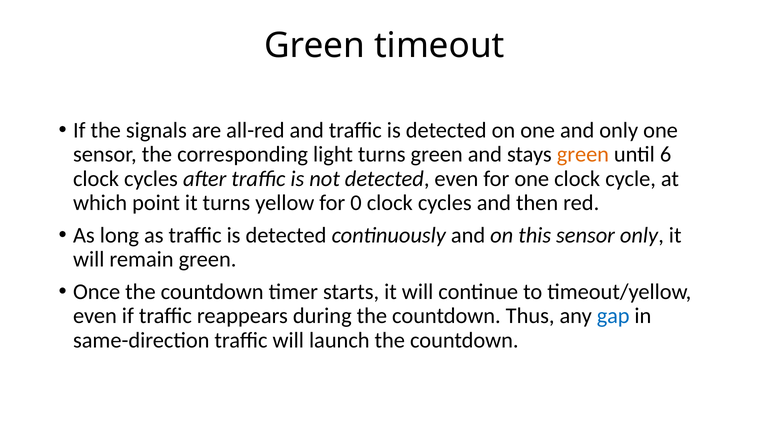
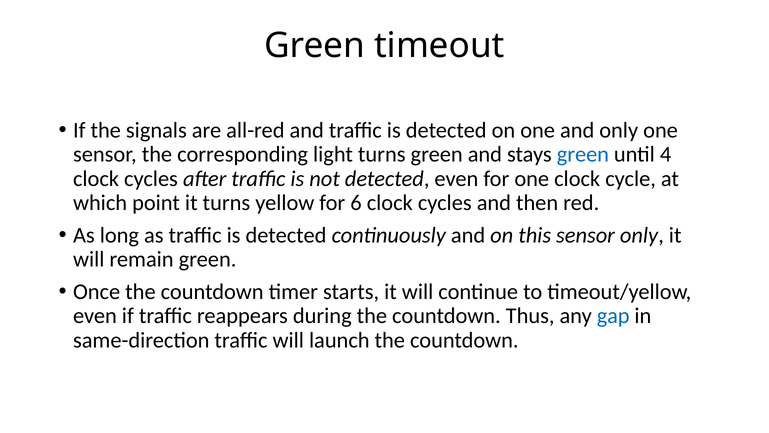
green colour: orange -> blue (583, 154)
6: 6 -> 4 (666, 154)
0: 0 -> 6 (356, 203)
